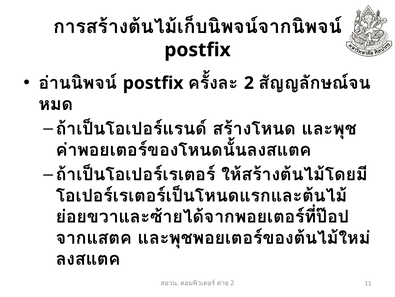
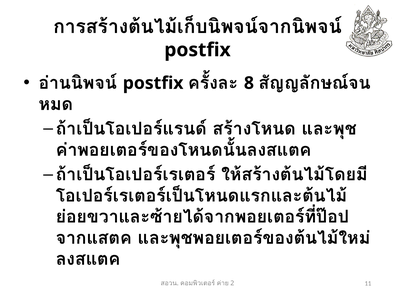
2: 2 -> 8 (249, 83)
